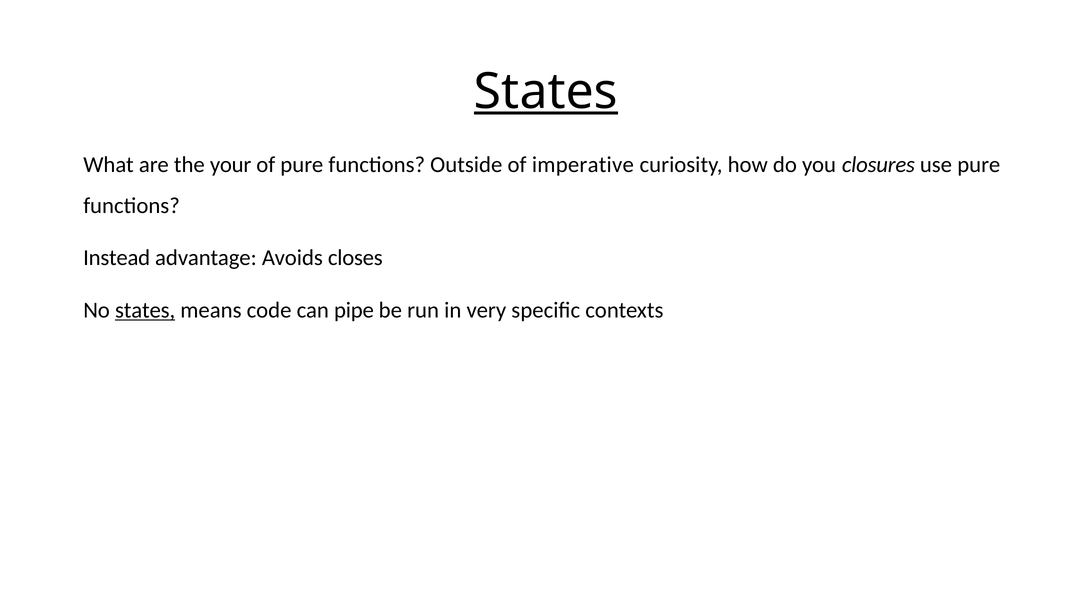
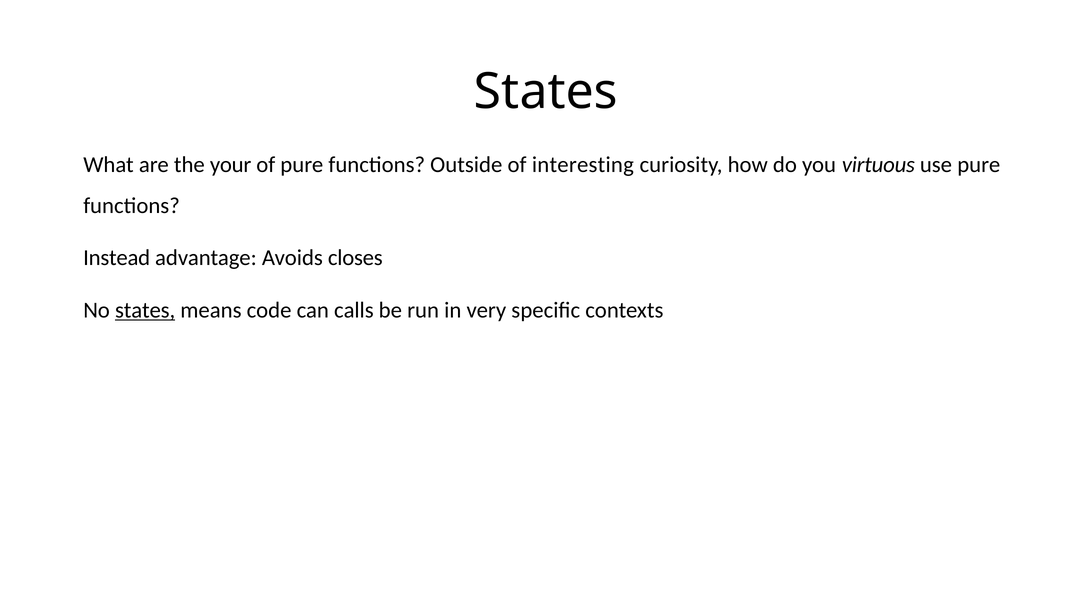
States underline: present -> none (546, 92)
imperative: imperative -> interesting (583, 165)
closures: closures -> virtuous (878, 165)
pipe: pipe -> calls (354, 310)
